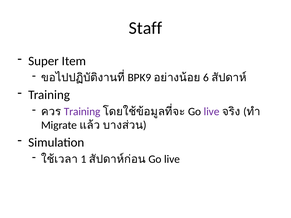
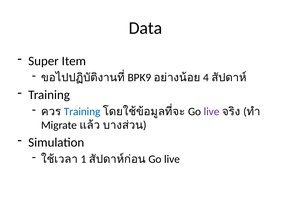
Staff: Staff -> Data (146, 28)
6: 6 -> 4 (206, 78)
Training colour: purple -> blue (82, 112)
